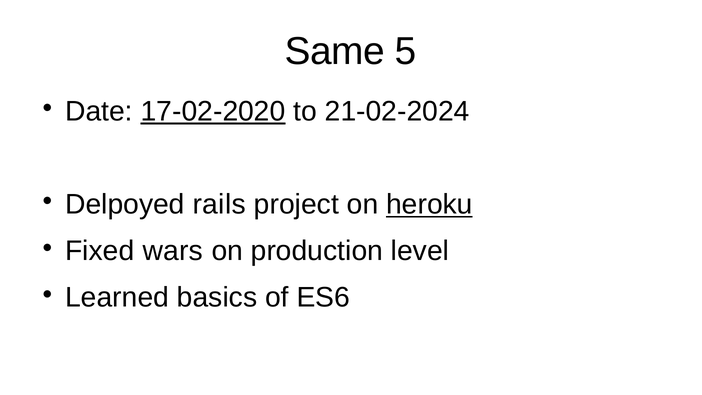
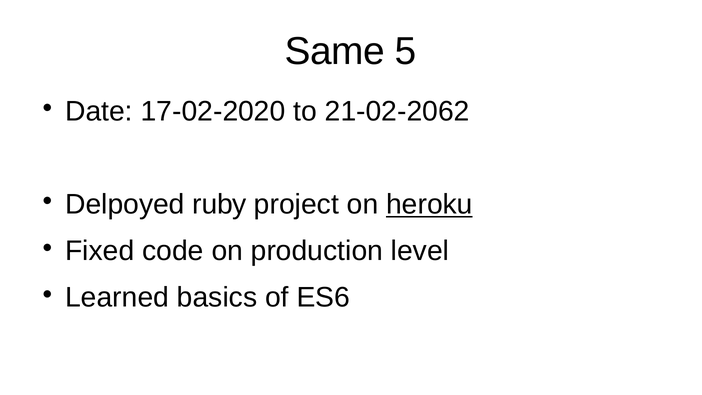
17-02-2020 underline: present -> none (213, 111)
21-02-2024: 21-02-2024 -> 21-02-2062 (397, 111)
rails: rails -> ruby (220, 204)
wars: wars -> code (173, 251)
